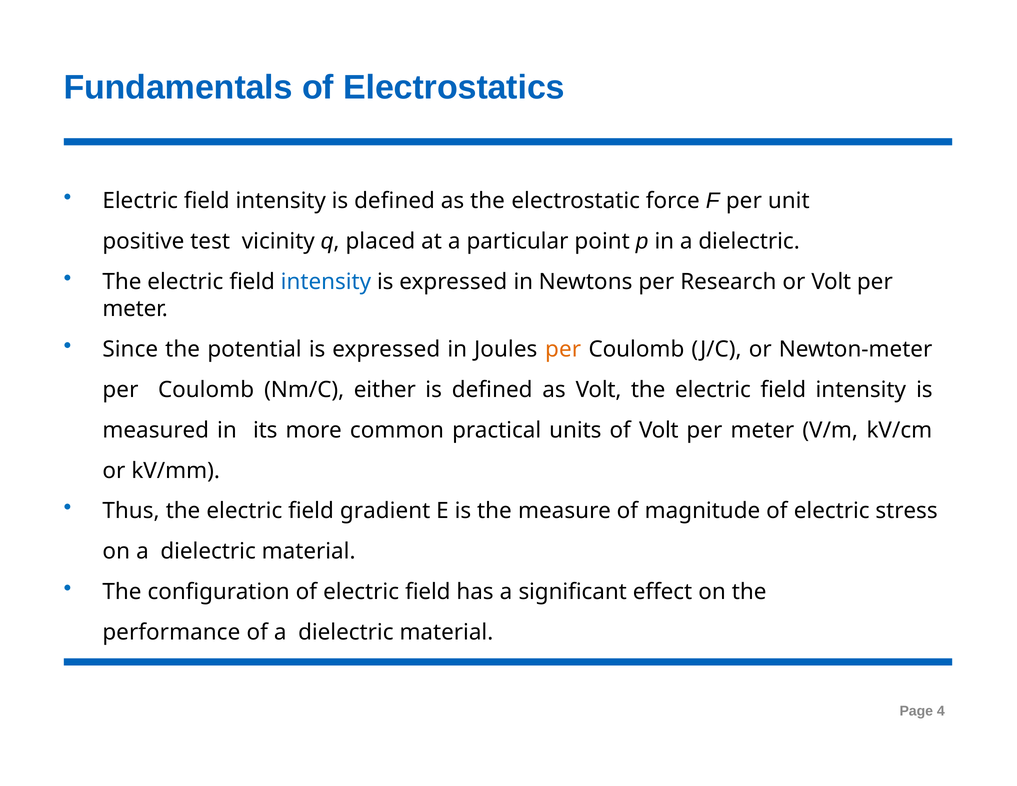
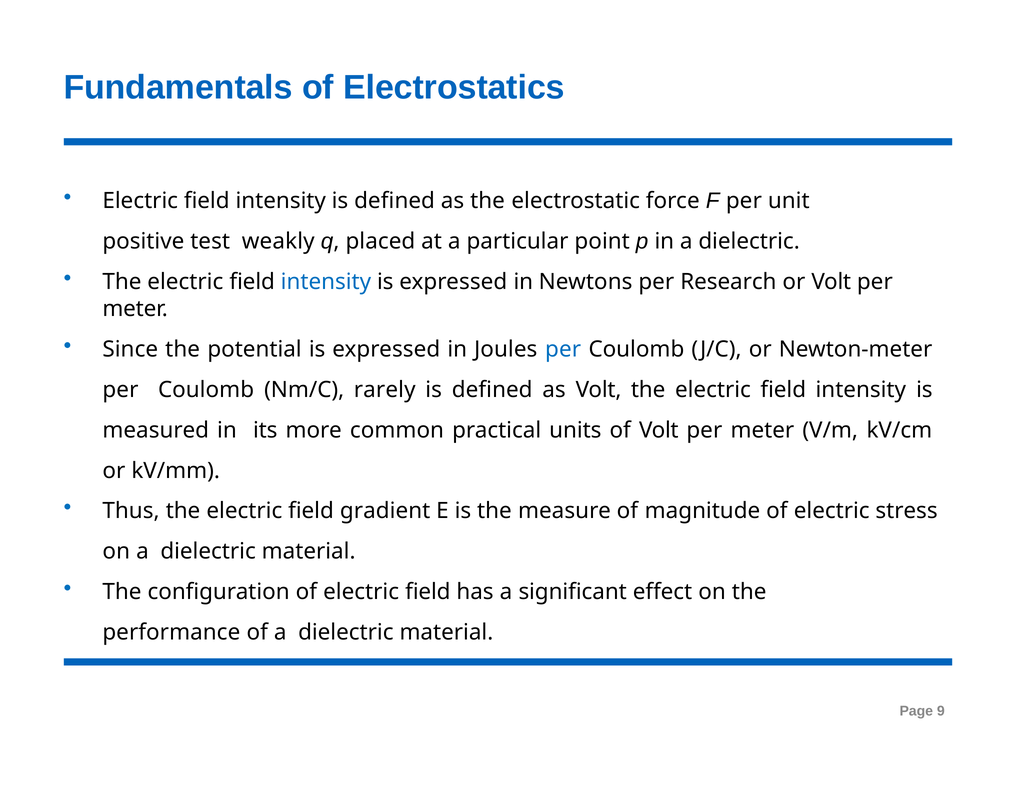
vicinity: vicinity -> weakly (278, 241)
per colour: orange -> blue (563, 349)
either: either -> rarely (385, 390)
4: 4 -> 9 (941, 711)
